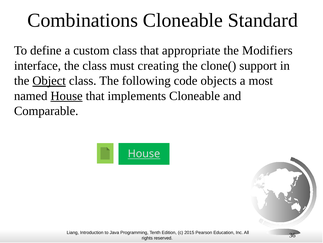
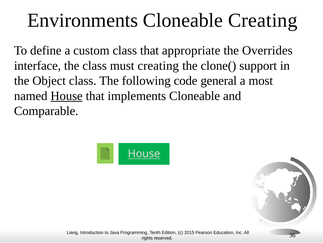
Combinations: Combinations -> Environments (83, 20)
Cloneable Standard: Standard -> Creating (263, 20)
Modifiers: Modifiers -> Overrides (267, 50)
Object underline: present -> none (49, 81)
objects: objects -> general (219, 81)
